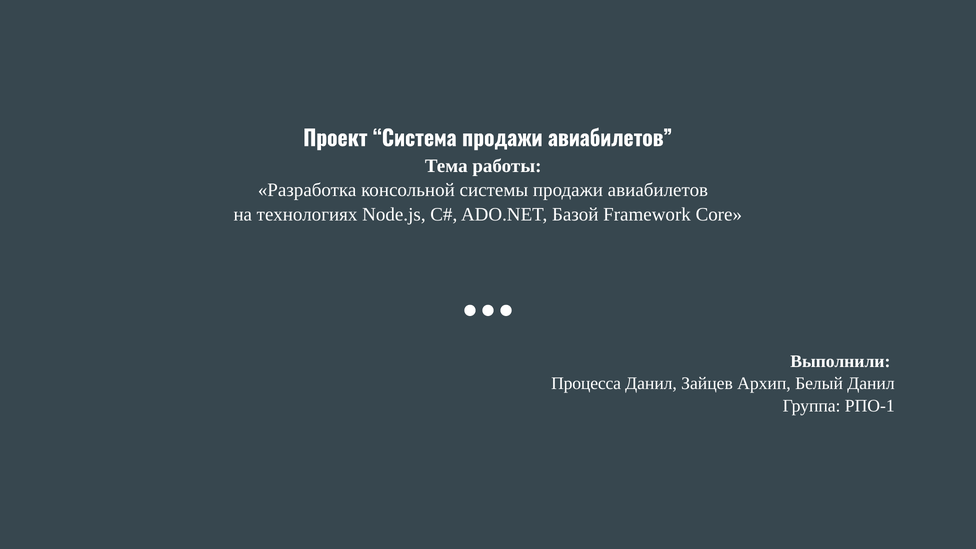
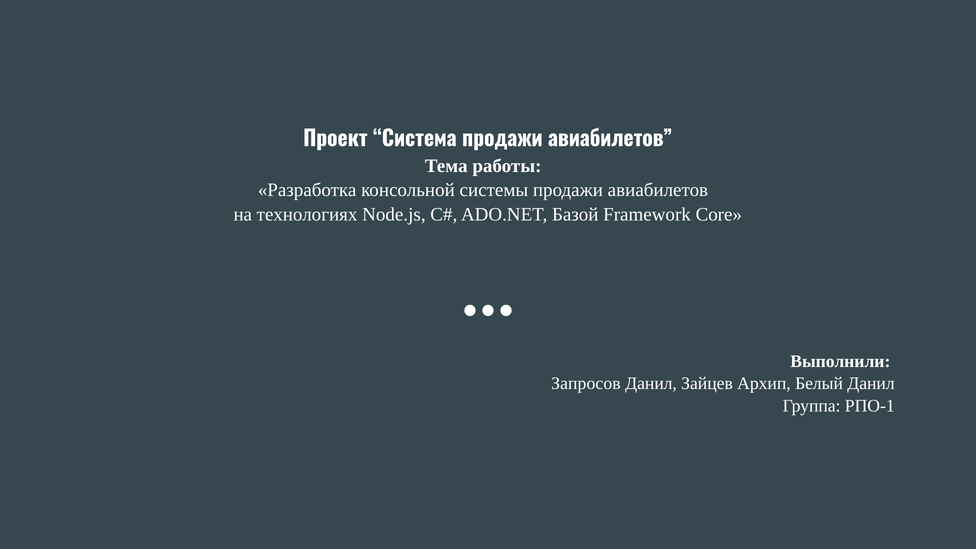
Процесса: Процесса -> Запросов (586, 384)
